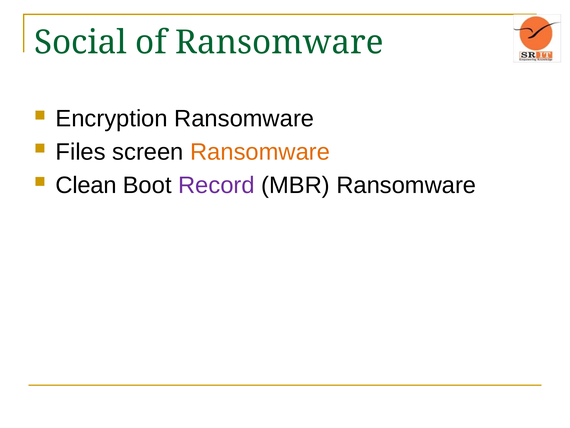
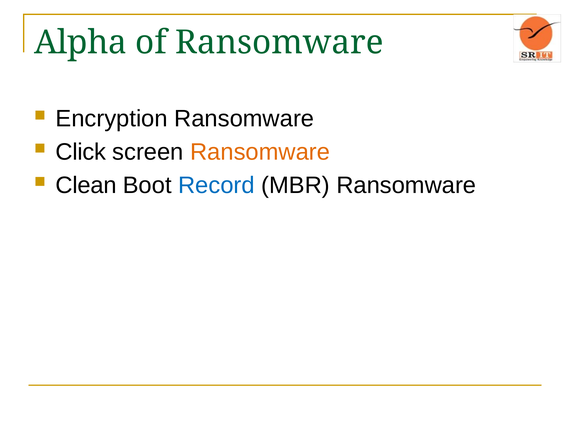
Social: Social -> Alpha (81, 42)
Files: Files -> Click (81, 152)
Record colour: purple -> blue (216, 185)
